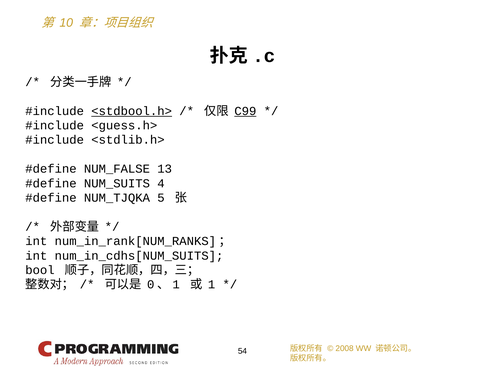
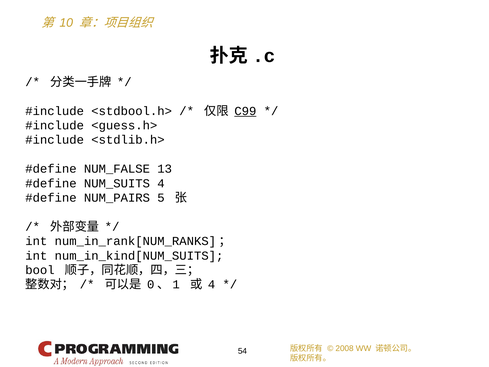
<stdbool.h> underline: present -> none (132, 111)
NUM_TJQKA: NUM_TJQKA -> NUM_PAIRS (117, 198)
num_in_cdhs[NUM_SUITS: num_in_cdhs[NUM_SUITS -> num_in_kind[NUM_SUITS (139, 255)
1: 1 -> 4 (212, 284)
